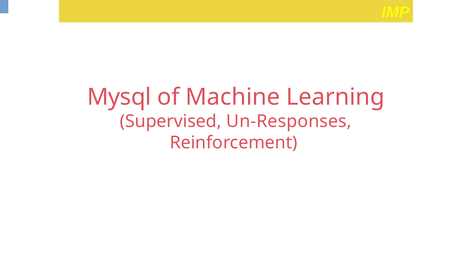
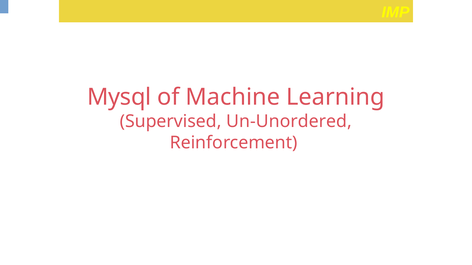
Un-Responses: Un-Responses -> Un-Unordered (289, 122)
